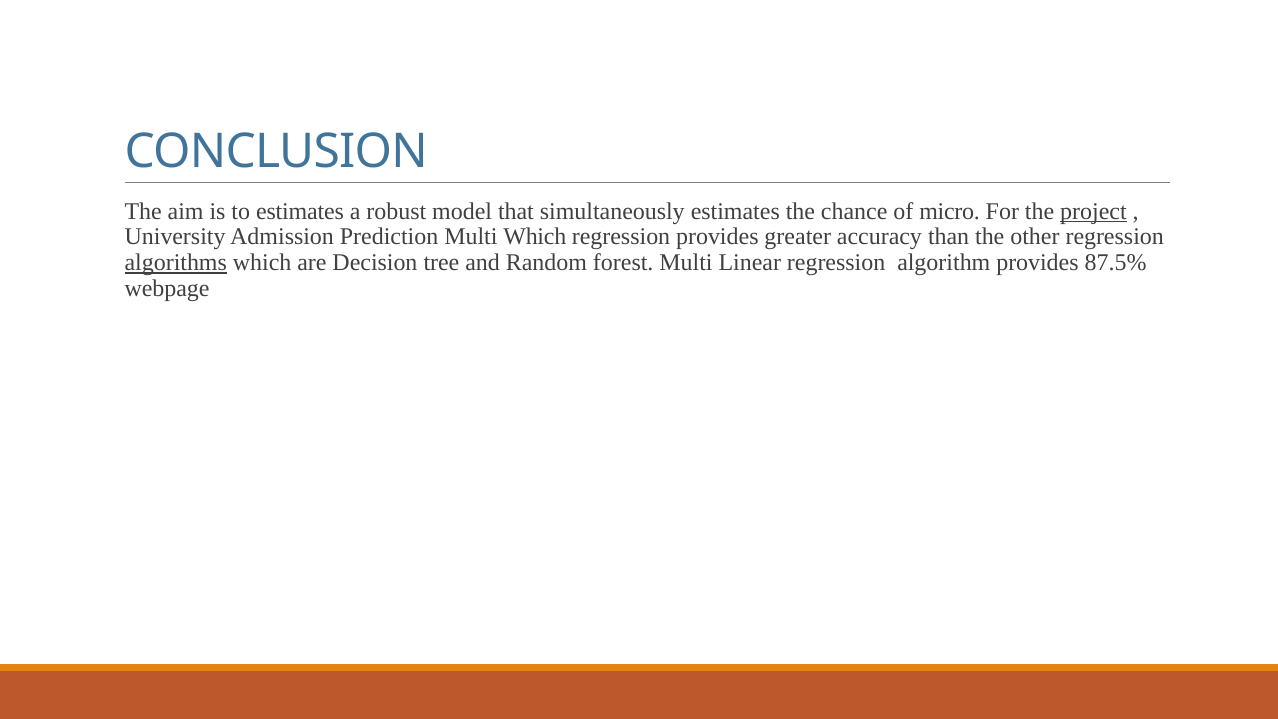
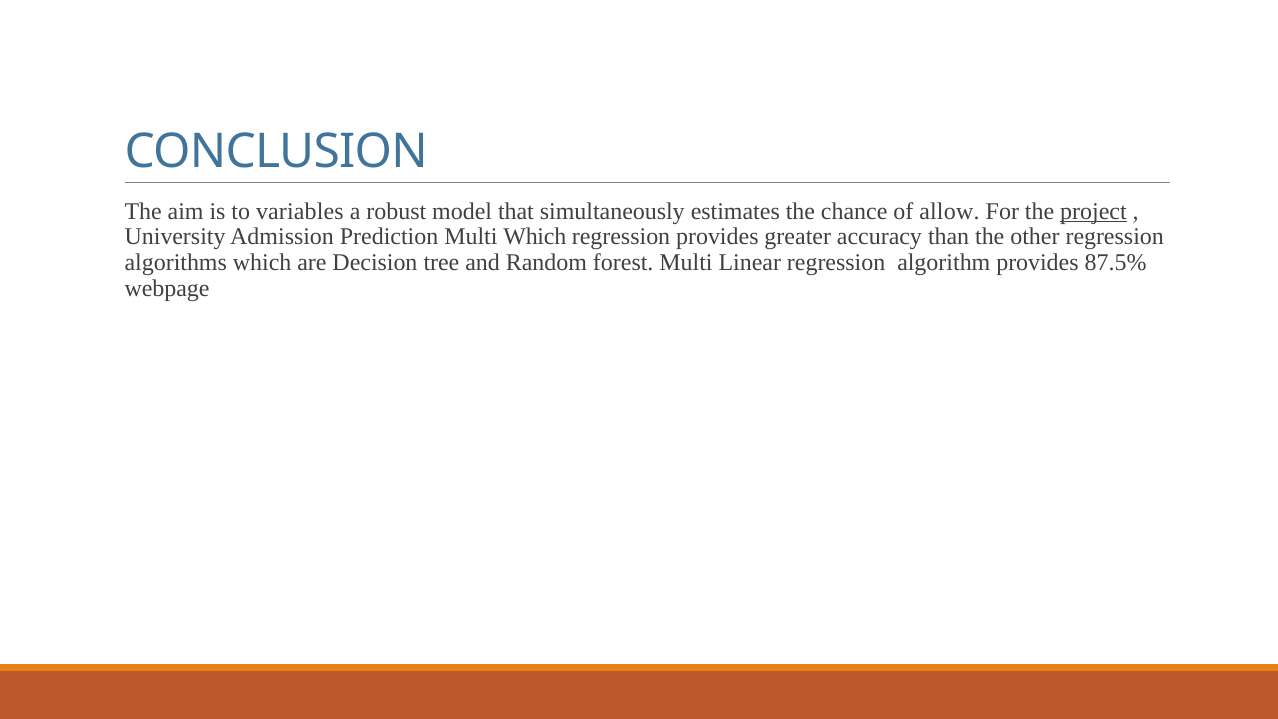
to estimates: estimates -> variables (300, 211)
micro: micro -> allow (949, 211)
algorithms underline: present -> none (176, 263)
